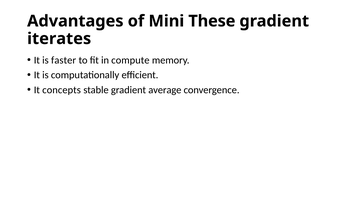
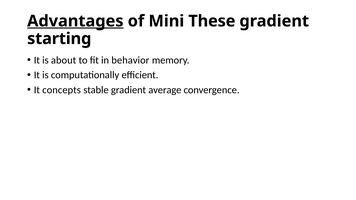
Advantages underline: none -> present (75, 21)
iterates: iterates -> starting (59, 39)
faster: faster -> about (64, 60)
compute: compute -> behavior (130, 60)
